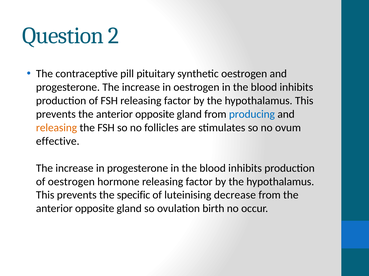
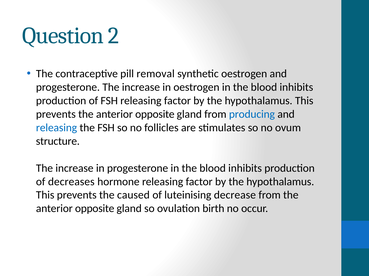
pituitary: pituitary -> removal (156, 74)
releasing colour: orange -> blue (57, 128)
effective: effective -> structure (58, 142)
of oestrogen: oestrogen -> decreases (71, 182)
specific: specific -> caused (133, 196)
